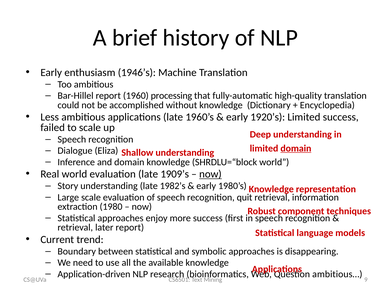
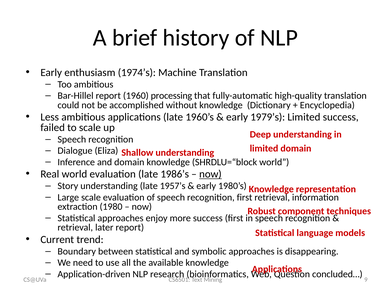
1946’s: 1946’s -> 1974’s (137, 72)
1920’s: 1920’s -> 1979’s (268, 117)
domain underline: present -> none (296, 148)
1909’s: 1909’s -> 1986’s (175, 174)
1982’s: 1982’s -> 1957’s (173, 186)
recognition quit: quit -> first (245, 198)
ambitious…: ambitious… -> concluded… (337, 274)
